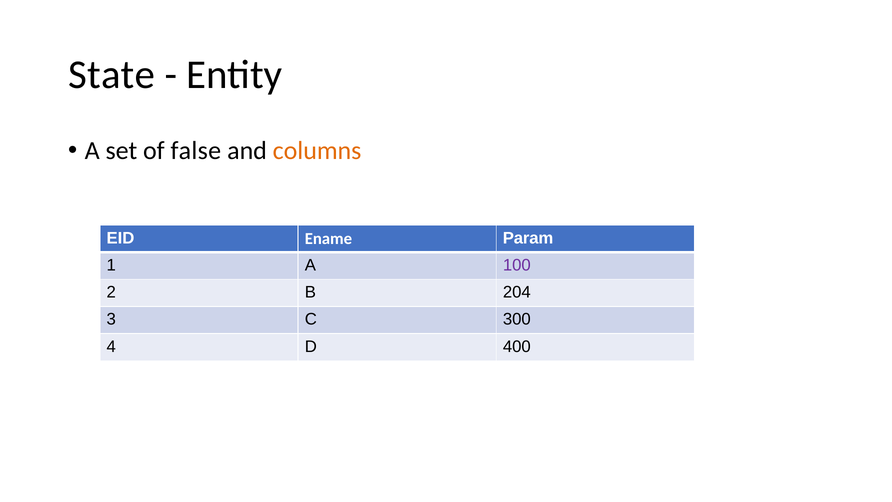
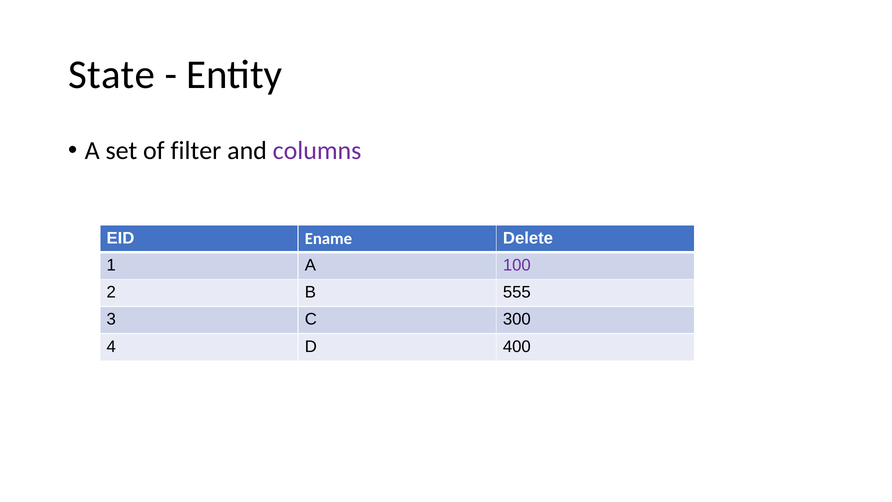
false: false -> filter (196, 151)
columns colour: orange -> purple (317, 151)
Param: Param -> Delete (528, 238)
204: 204 -> 555 (517, 292)
